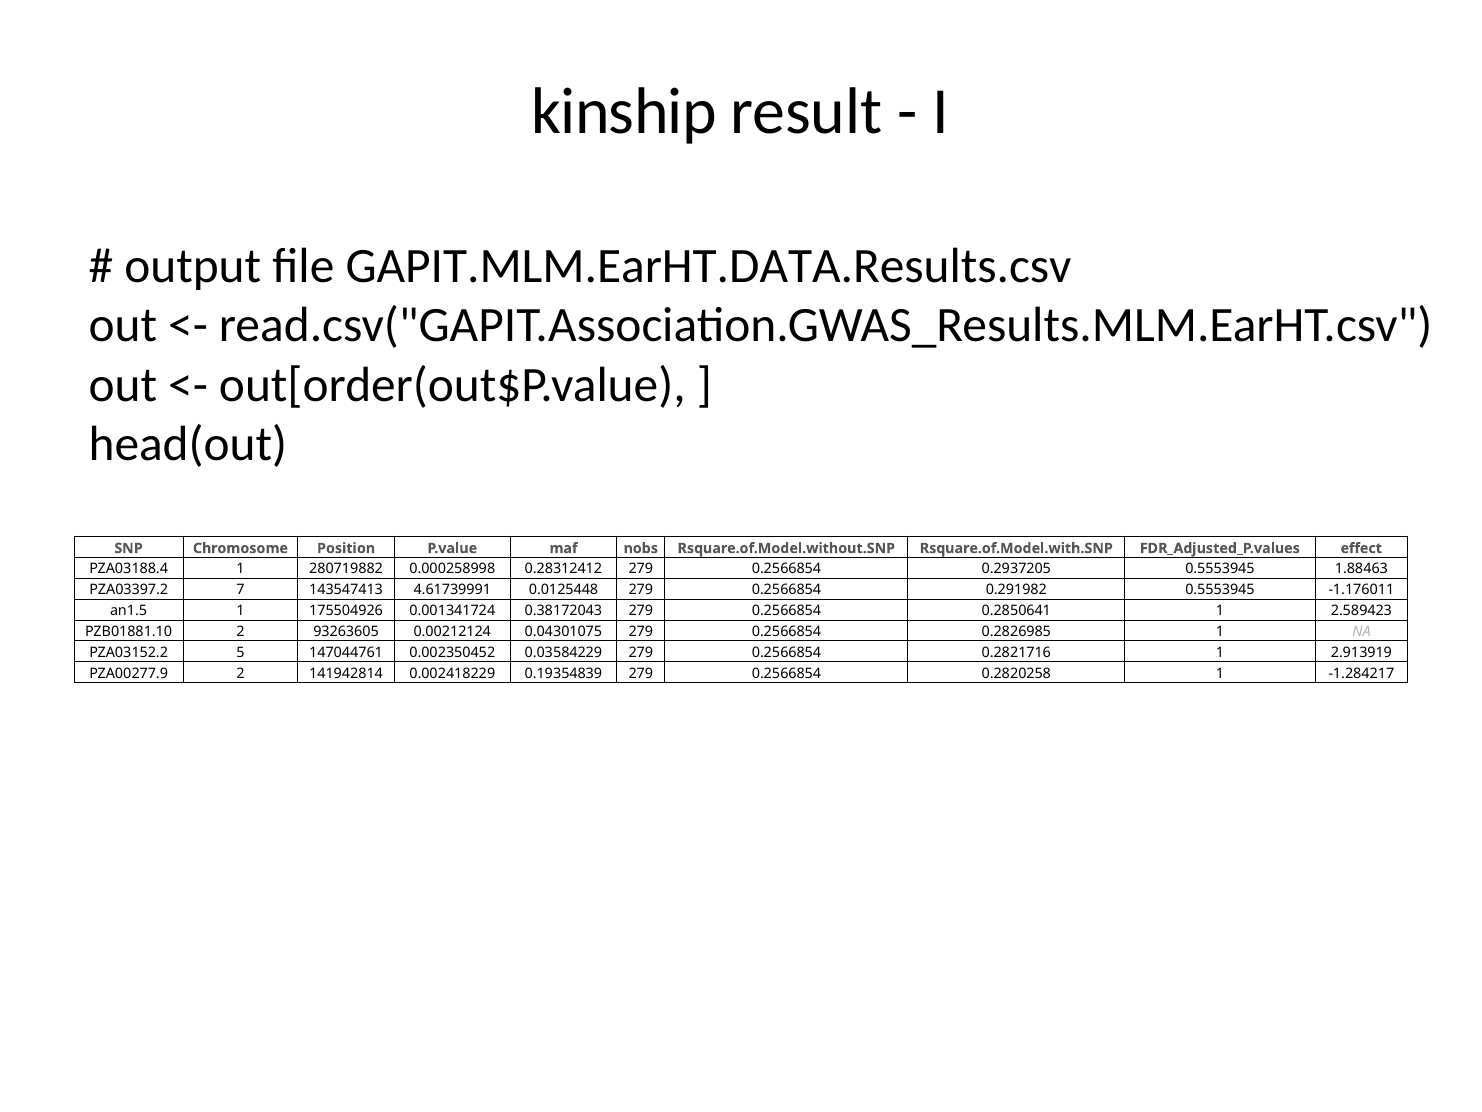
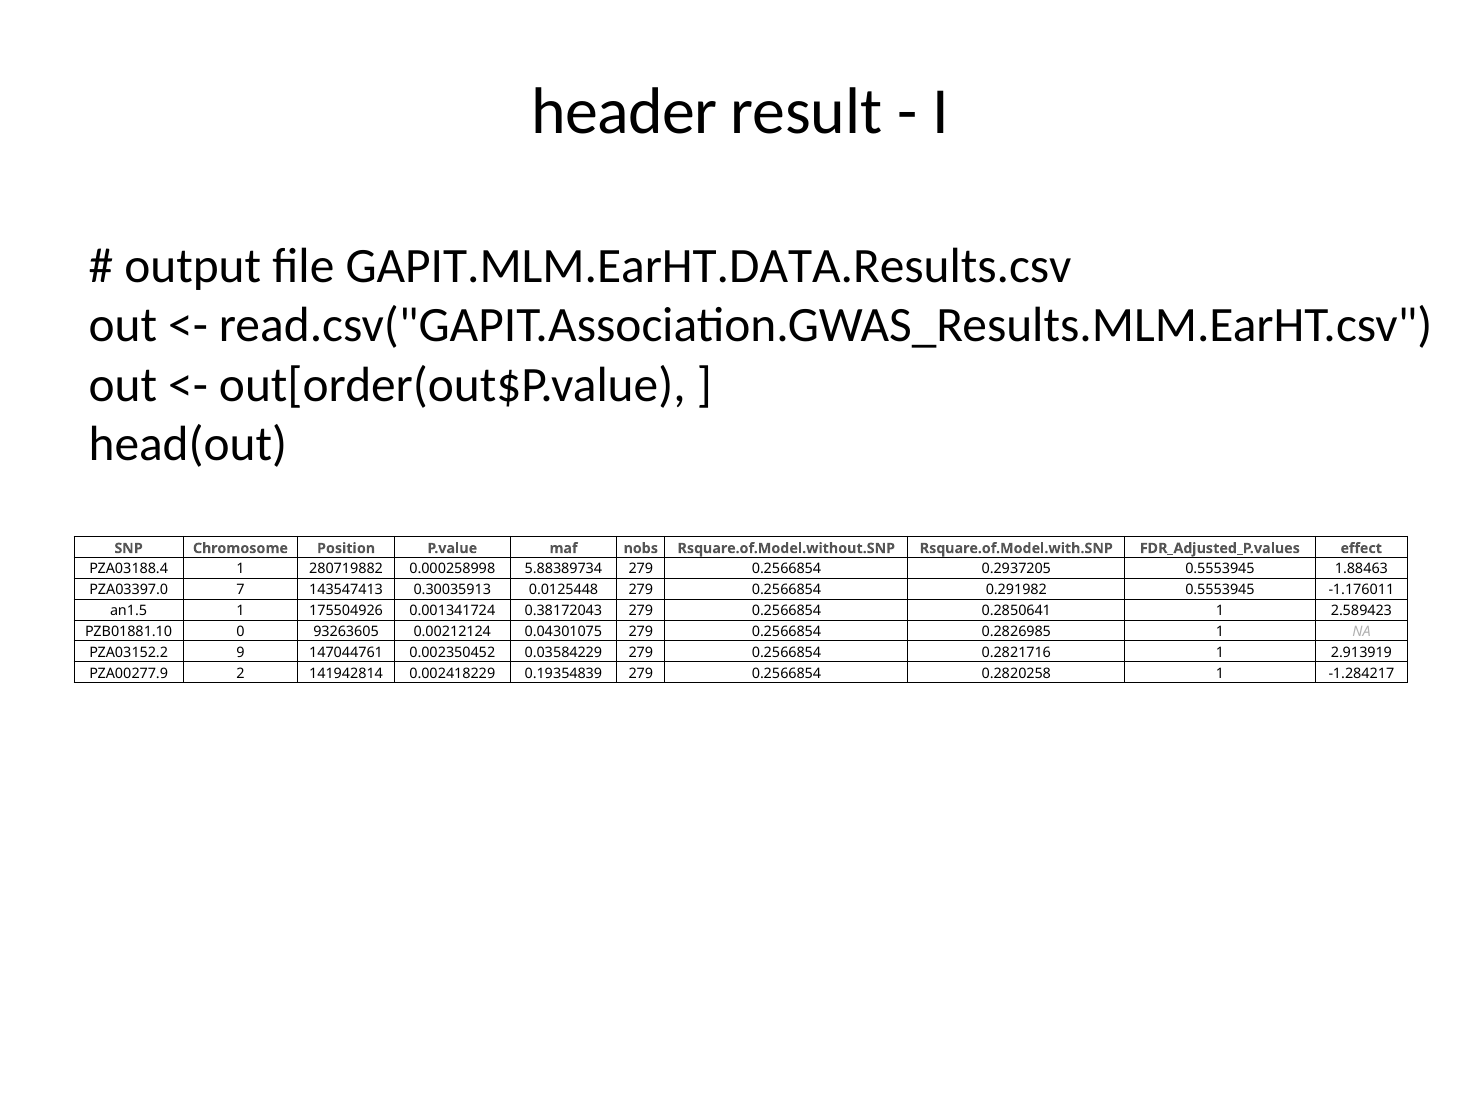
kinship: kinship -> header (624, 112)
0.28312412: 0.28312412 -> 5.88389734 (563, 569)
PZA03397.2: PZA03397.2 -> PZA03397.0 (129, 590)
4.61739991: 4.61739991 -> 0.30035913 (452, 590)
PZB01881.10 2: 2 -> 0 (240, 632)
5: 5 -> 9 (240, 653)
